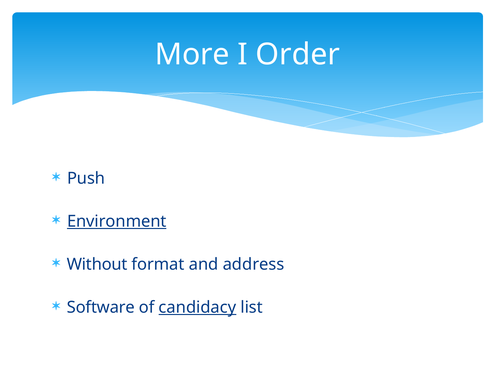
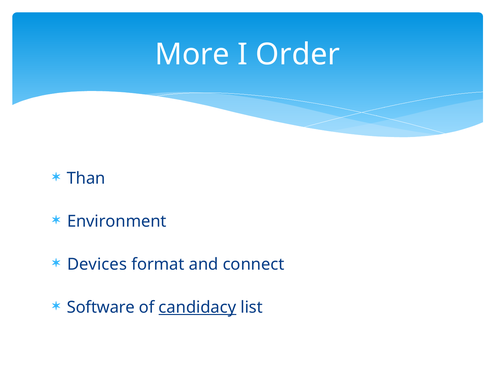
Push: Push -> Than (86, 178)
Environment underline: present -> none (117, 221)
Without: Without -> Devices (97, 264)
address: address -> connect (254, 264)
